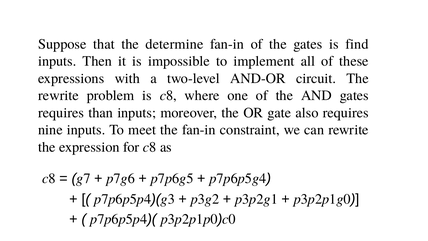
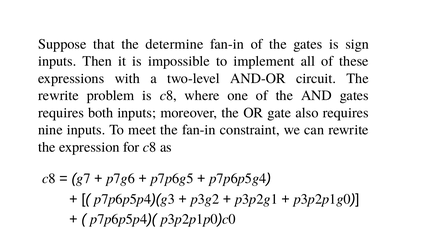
find: find -> sign (357, 44)
than: than -> both (101, 113)
